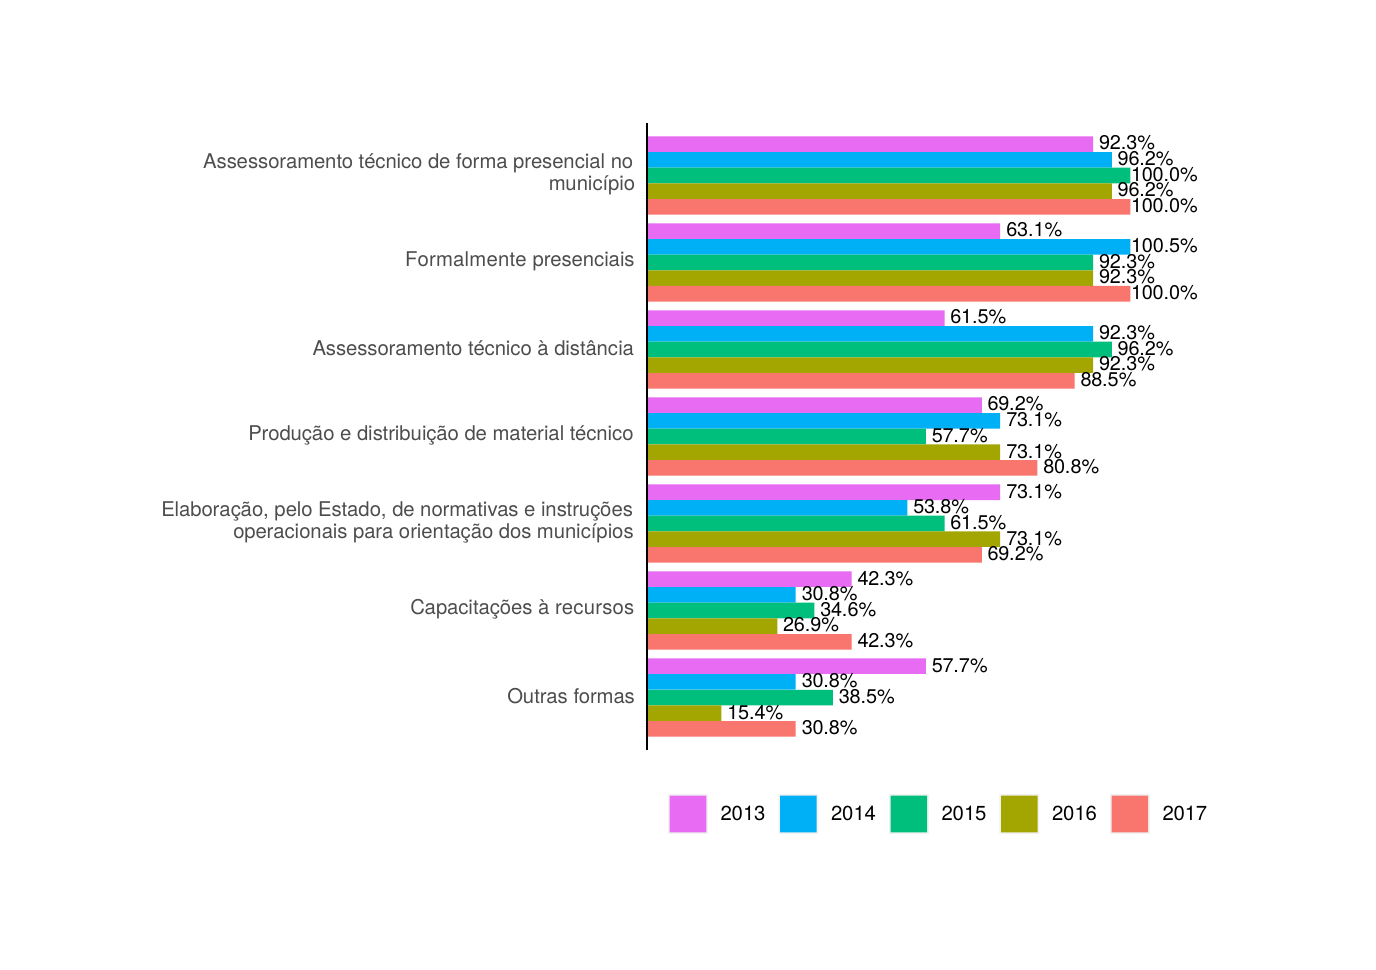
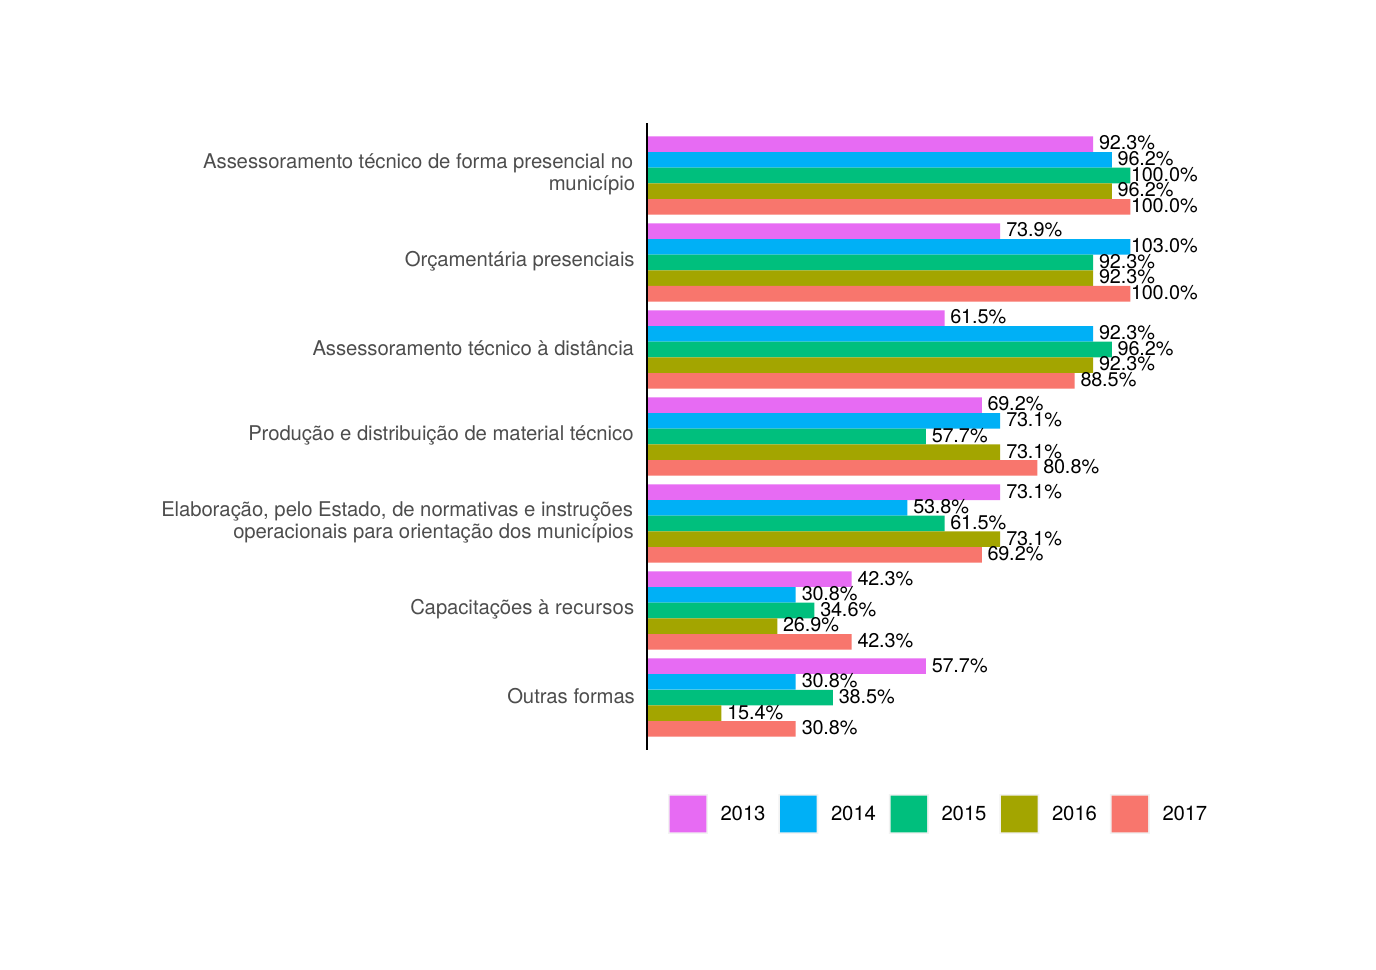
63.1%: 63.1% -> 73.9% (1034, 230)
100.5%: 100.5% -> 103.0% (1164, 246)
Formalmente: Formalmente -> Orçamentária (466, 259)
